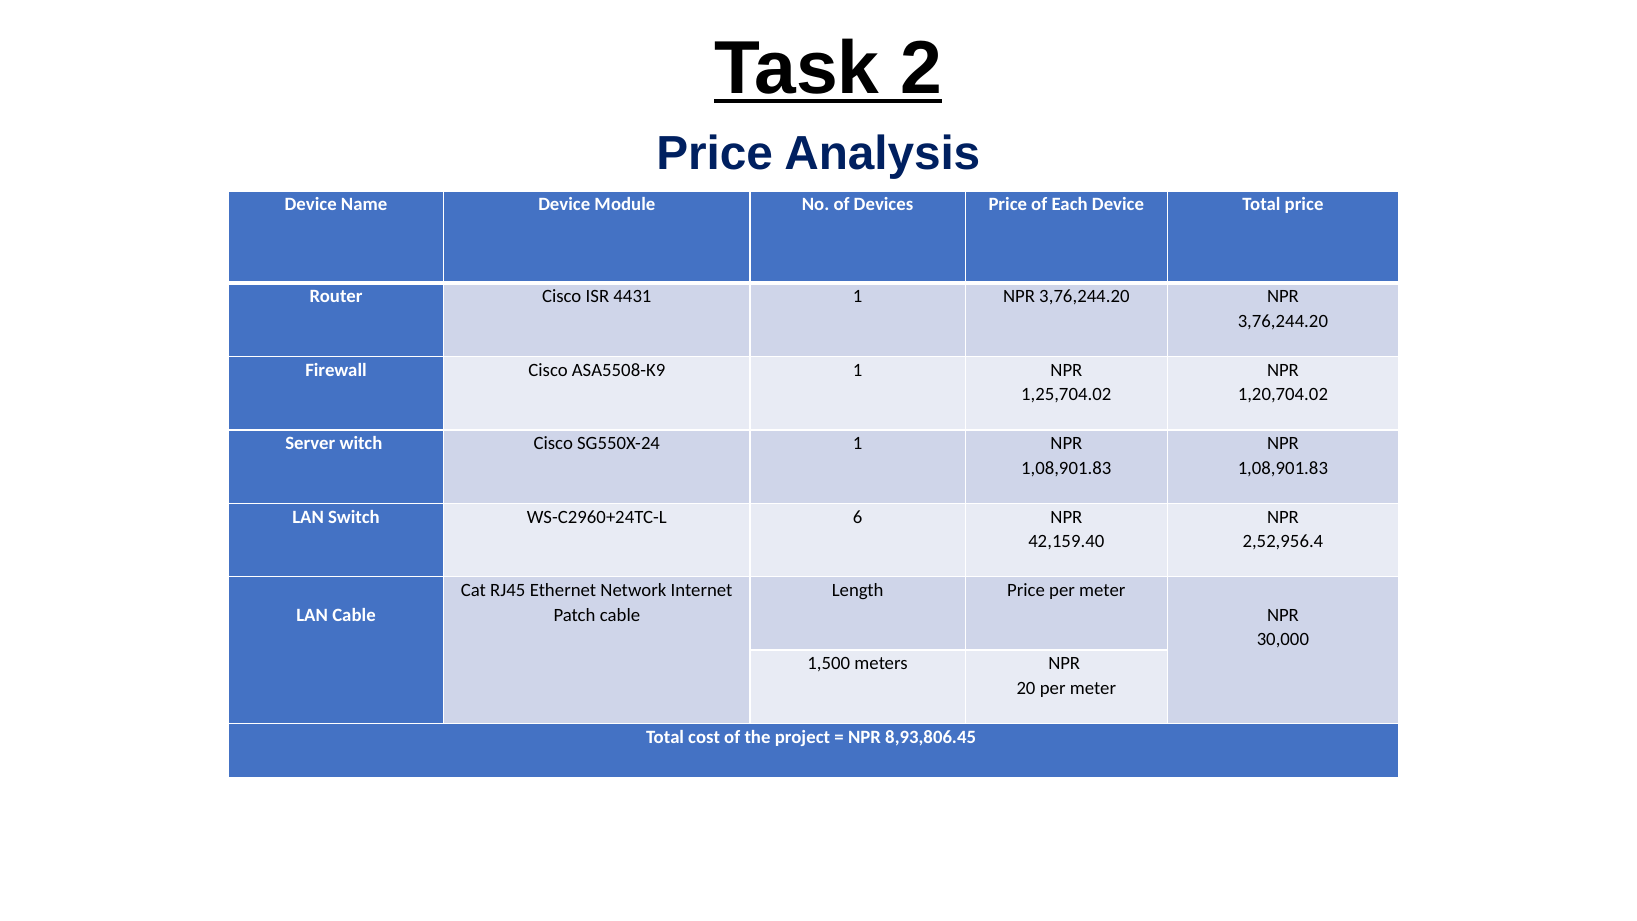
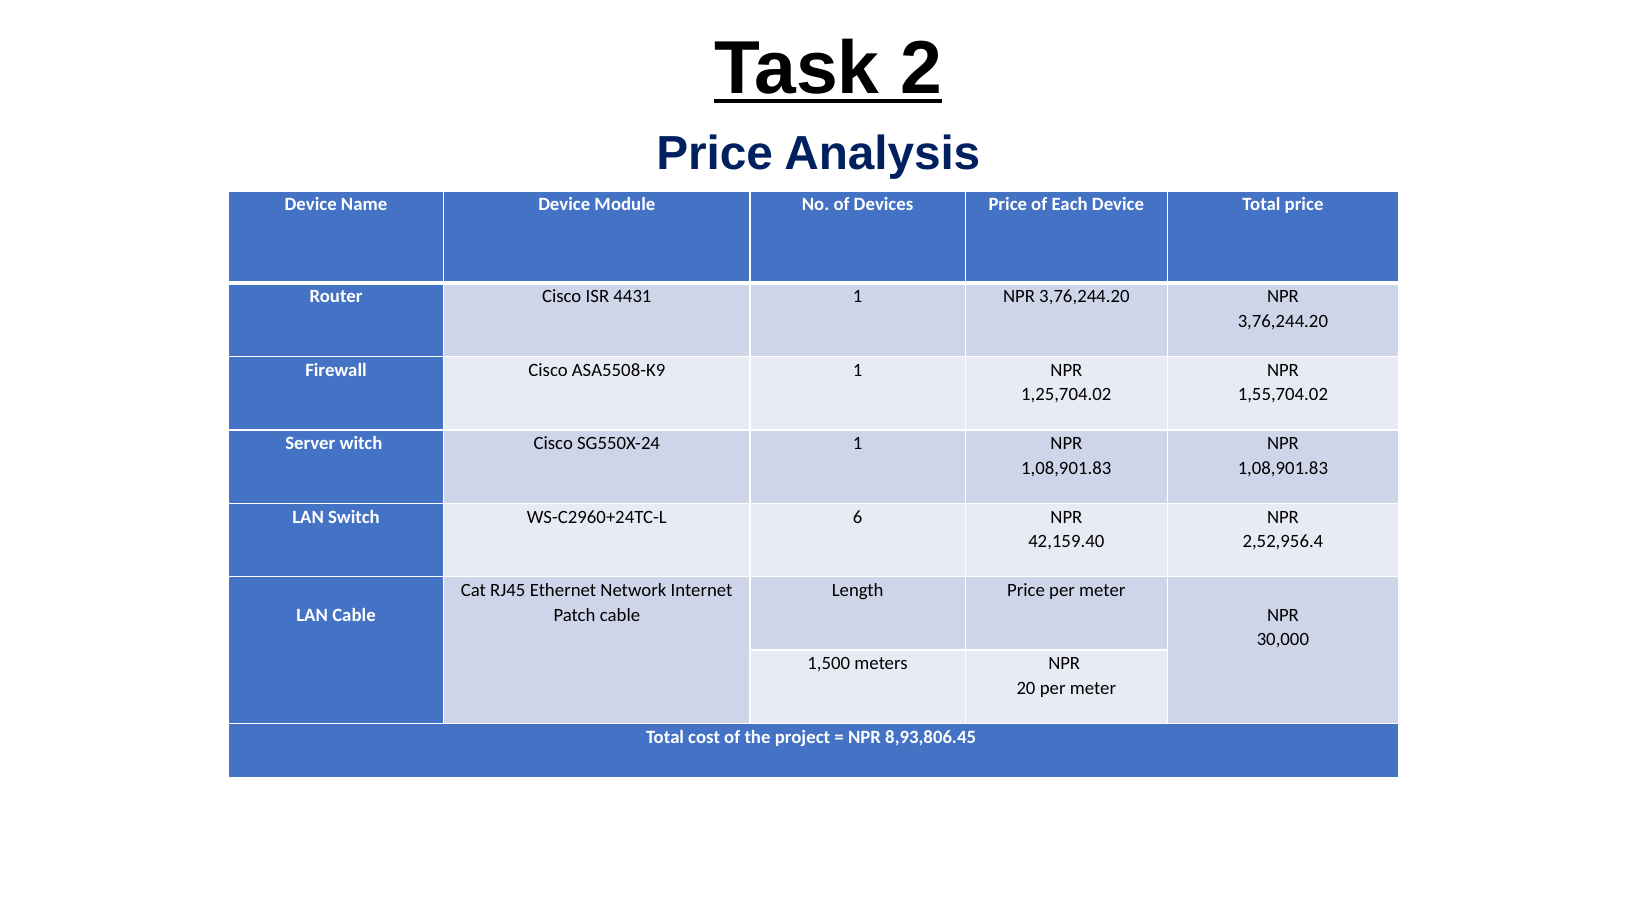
1,20,704.02: 1,20,704.02 -> 1,55,704.02 (1283, 395)
